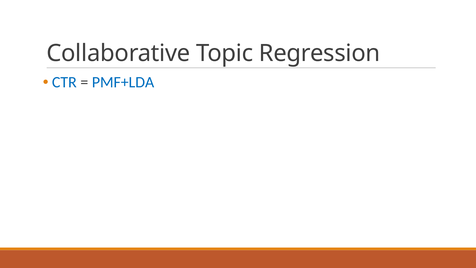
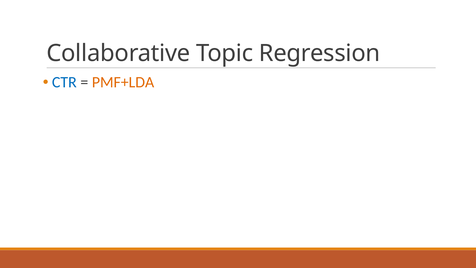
PMF+LDA colour: blue -> orange (123, 82)
